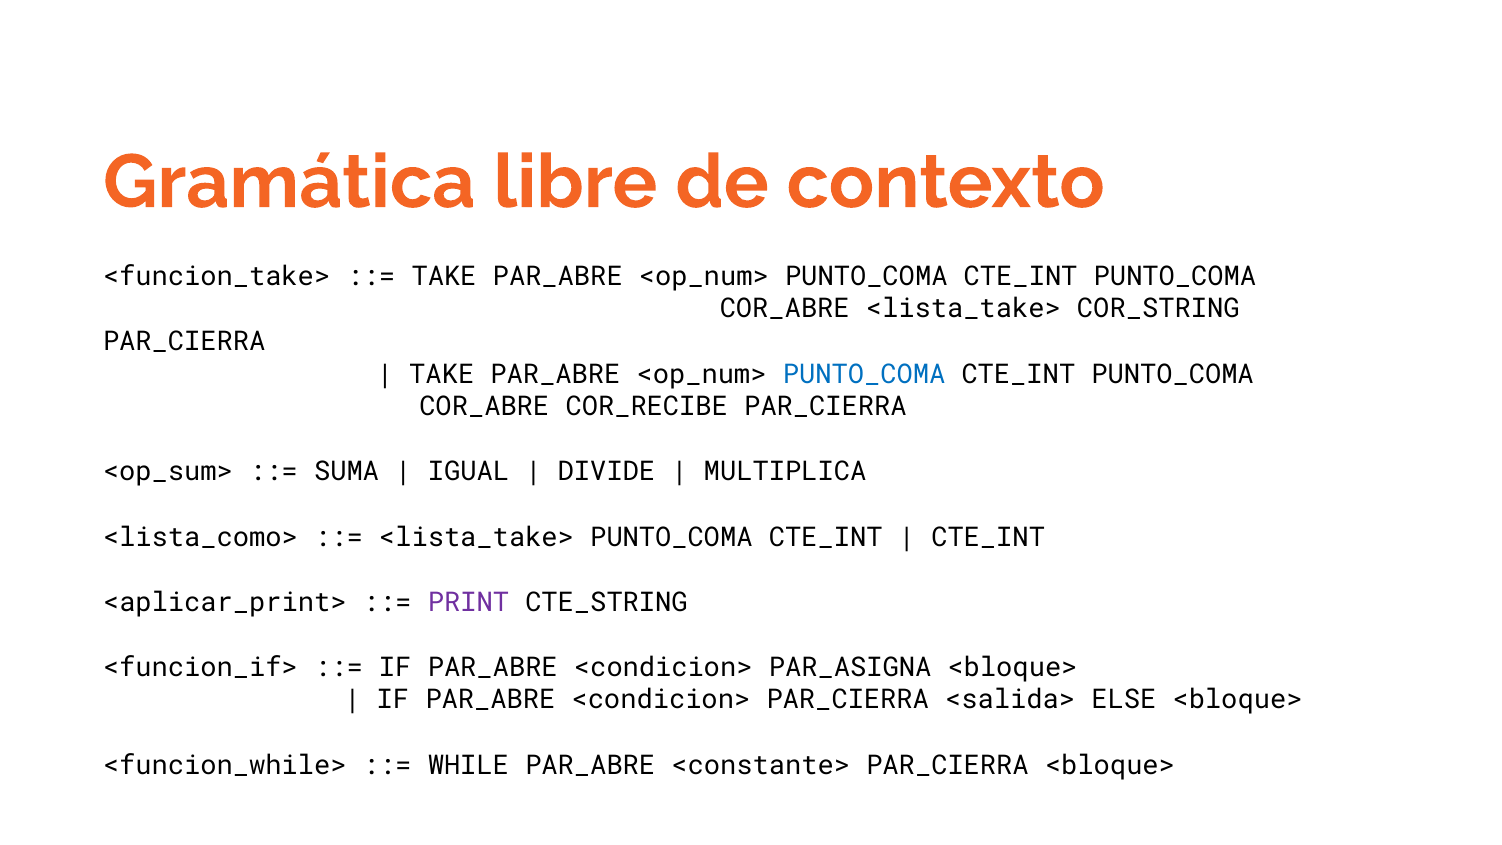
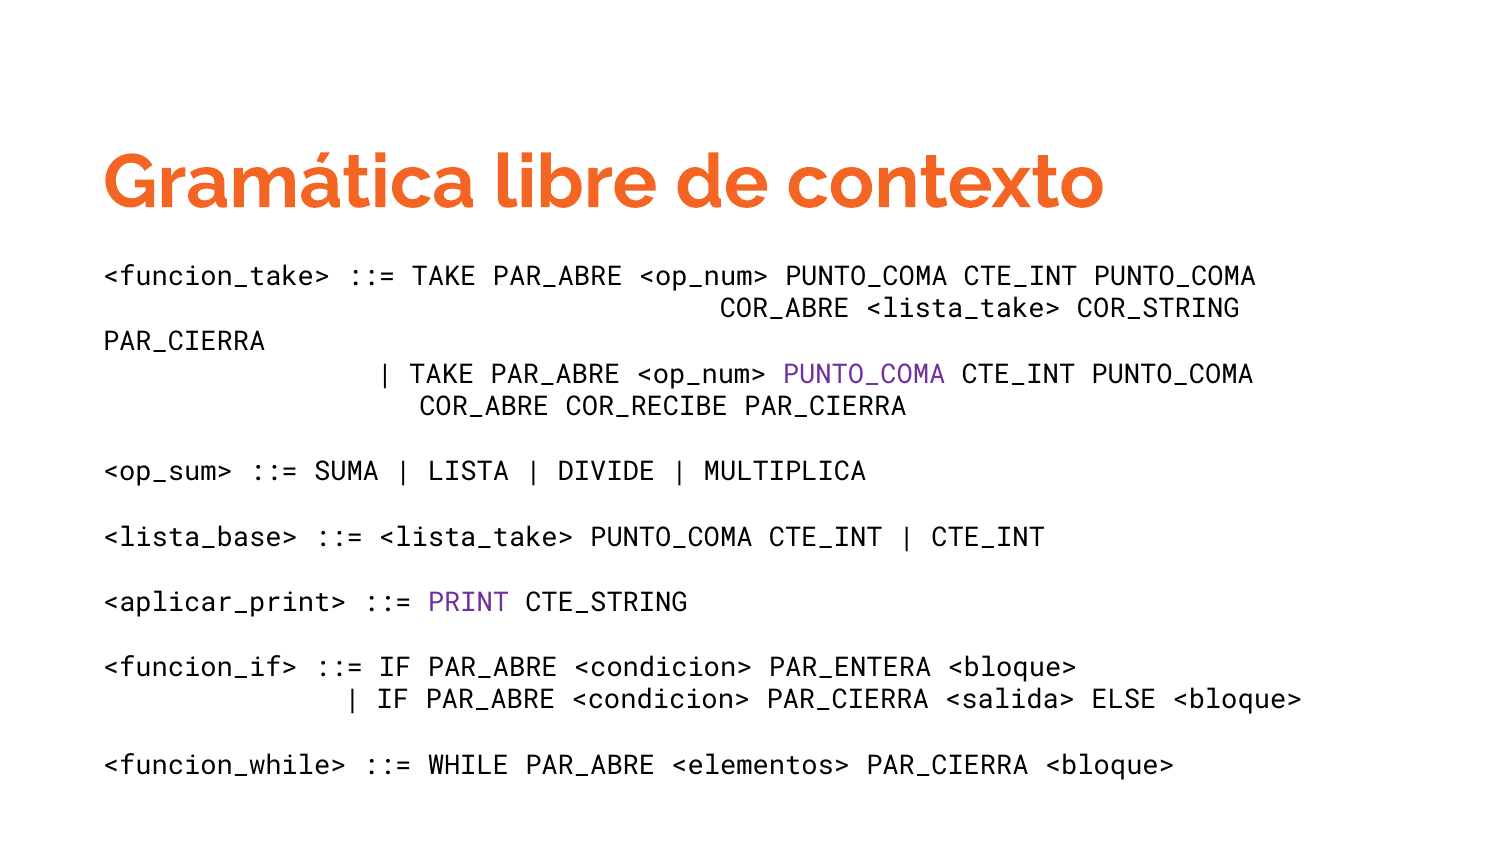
PUNTO_COMA colour: blue -> purple (864, 374)
IGUAL: IGUAL -> LISTA (468, 472)
<lista_como>: <lista_como> -> <lista_base> (200, 537)
PAR_ASIGNA: PAR_ASIGNA -> PAR_ENTERA (850, 667)
<constante>: <constante> -> <elementos> (761, 765)
